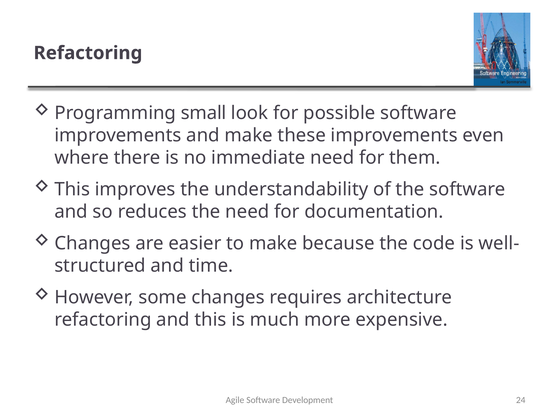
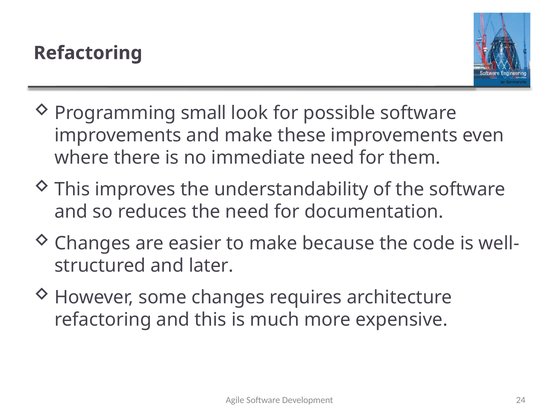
time: time -> later (211, 266)
